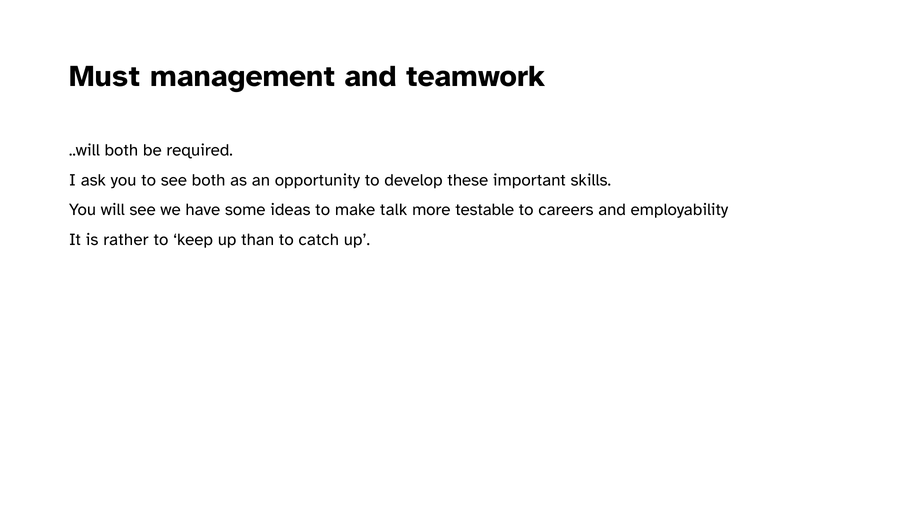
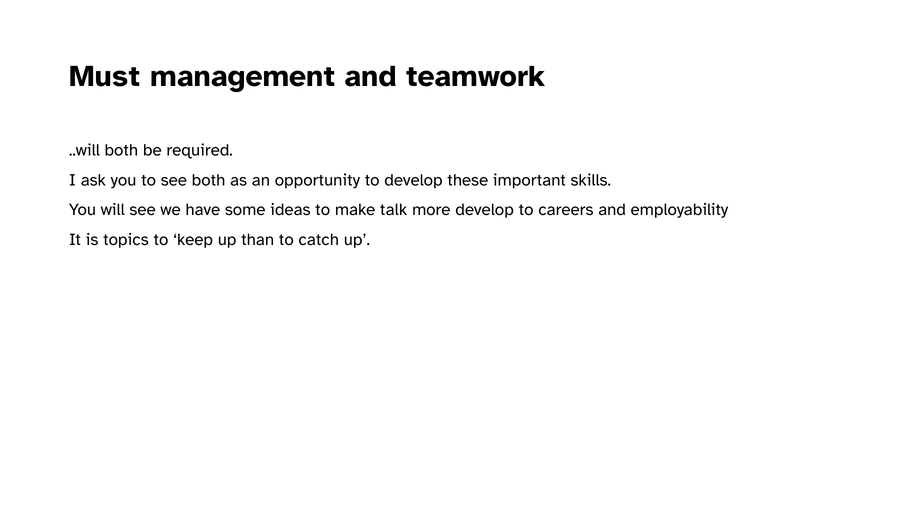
more testable: testable -> develop (485, 210)
rather: rather -> topics (126, 240)
